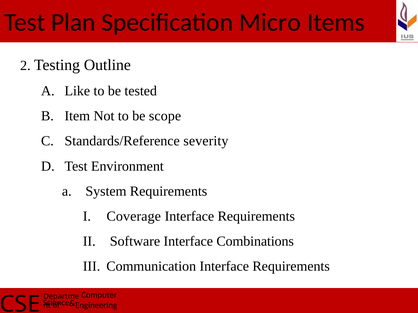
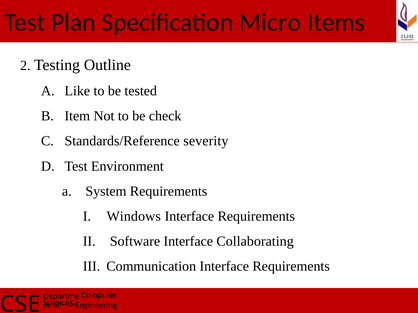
scope: scope -> check (165, 116)
Coverage: Coverage -> Windows (134, 217)
Combinations: Combinations -> Collaborating (255, 242)
